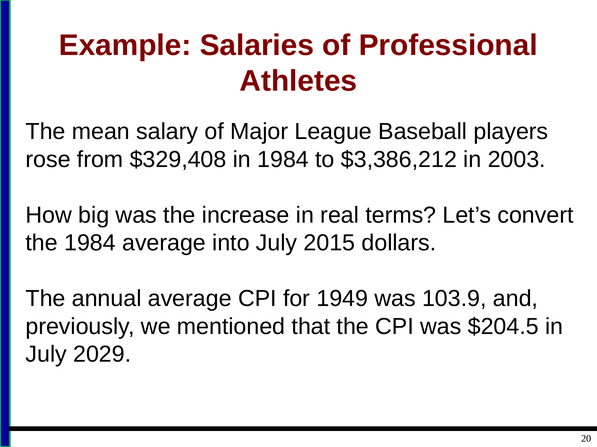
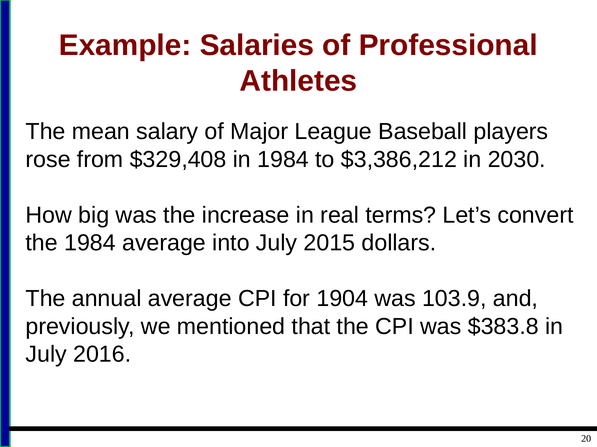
2003: 2003 -> 2030 (517, 160)
1949: 1949 -> 1904 (342, 299)
$204.5: $204.5 -> $383.8 (503, 327)
2029: 2029 -> 2016 (102, 355)
